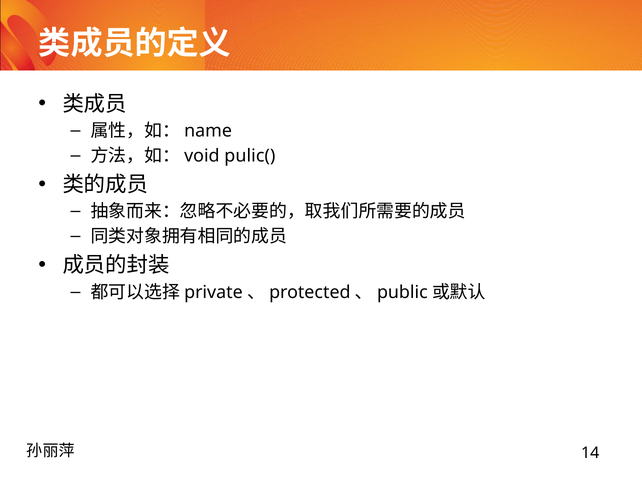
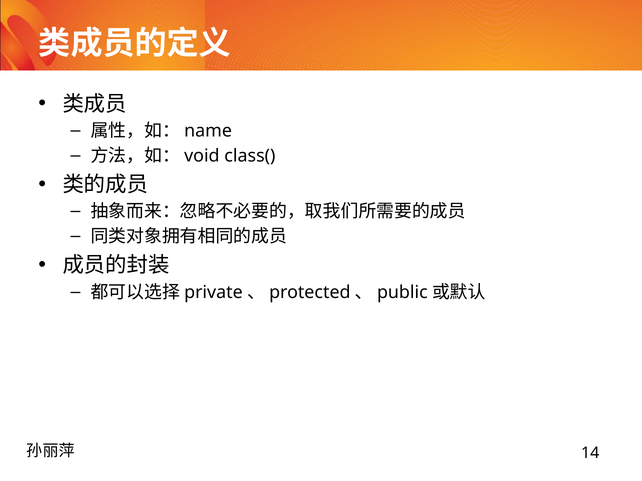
pulic(: pulic( -> class( (250, 156)
